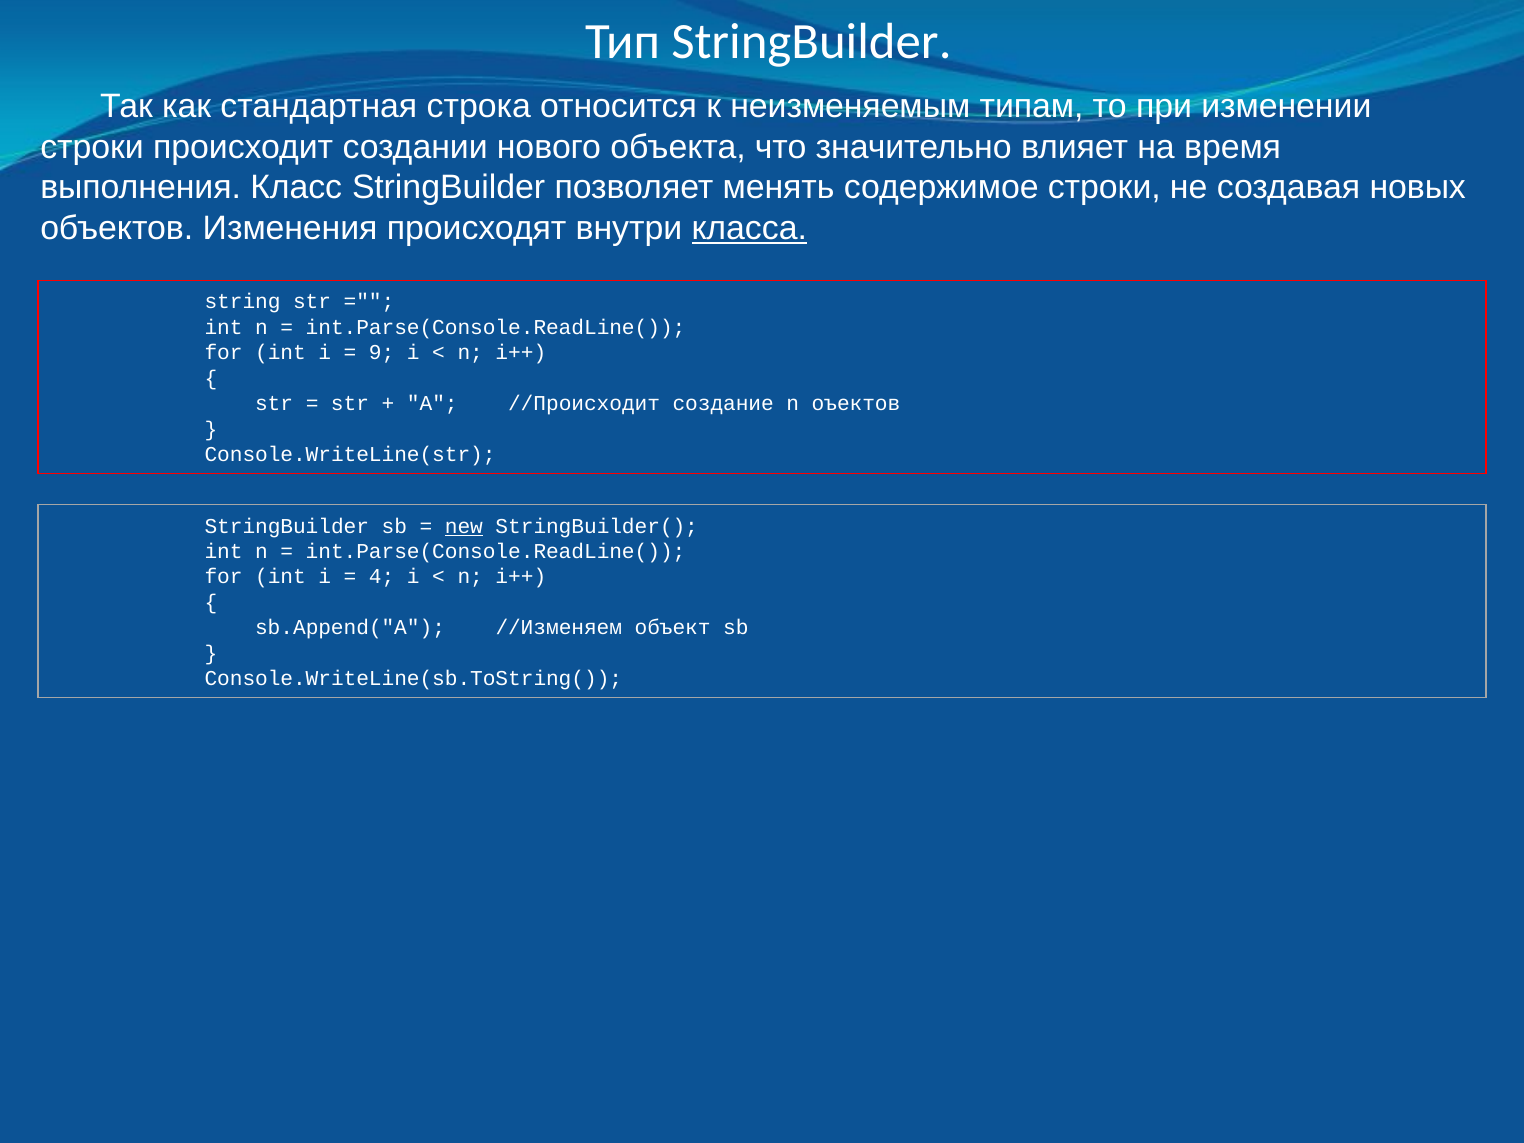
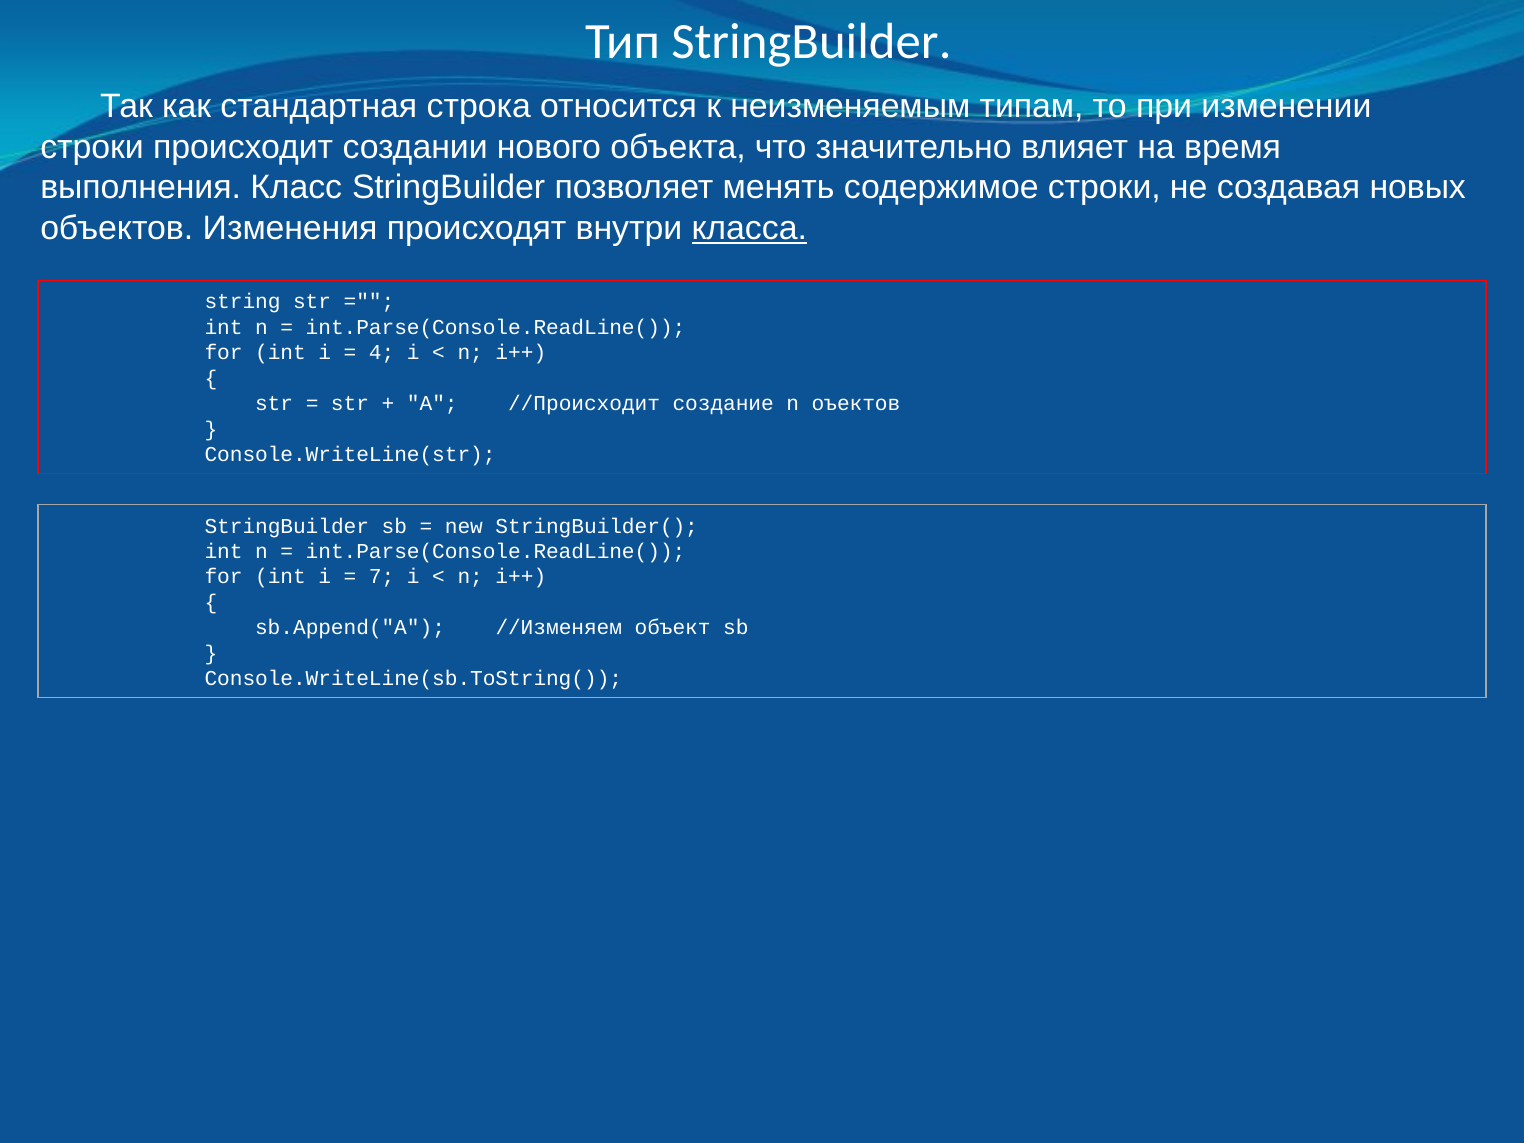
9: 9 -> 4 (382, 353)
new underline: present -> none (464, 526)
4: 4 -> 7 (382, 577)
